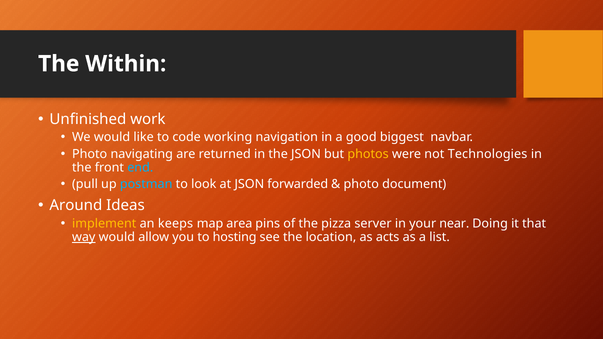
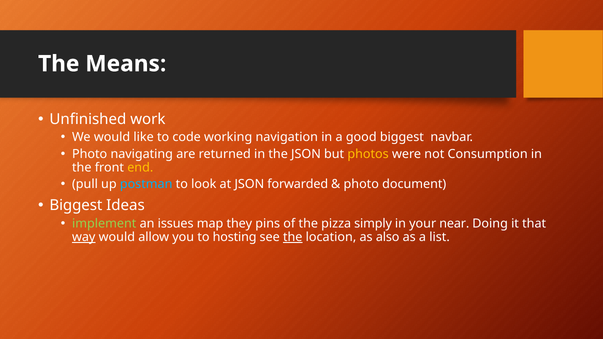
Within: Within -> Means (126, 64)
Technologies: Technologies -> Consumption (488, 154)
end colour: light blue -> yellow (140, 168)
Around: Around -> Biggest (76, 206)
implement colour: yellow -> light green (104, 224)
keeps: keeps -> issues (176, 224)
area: area -> they (239, 224)
server: server -> simply (373, 224)
the underline: none -> present (293, 237)
acts: acts -> also (388, 237)
